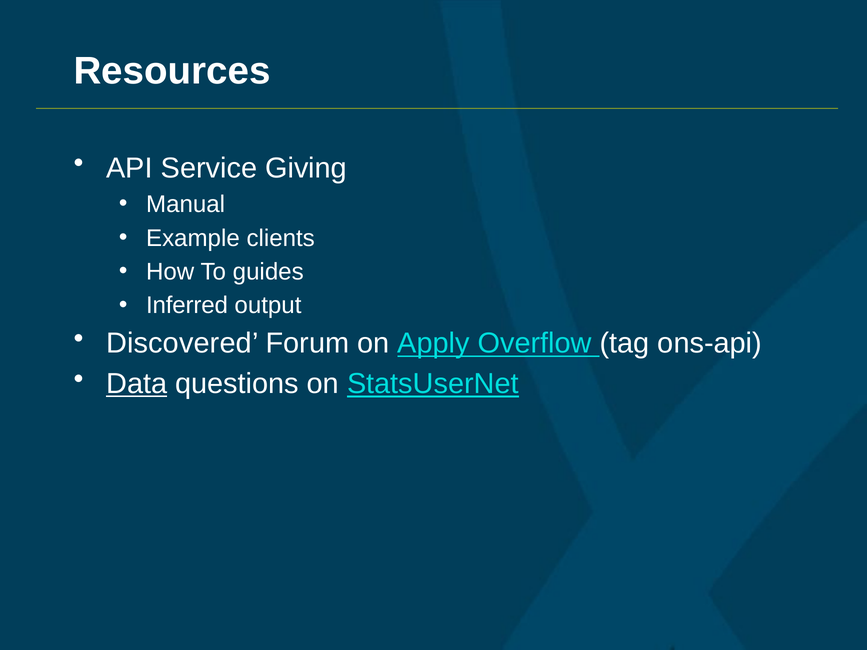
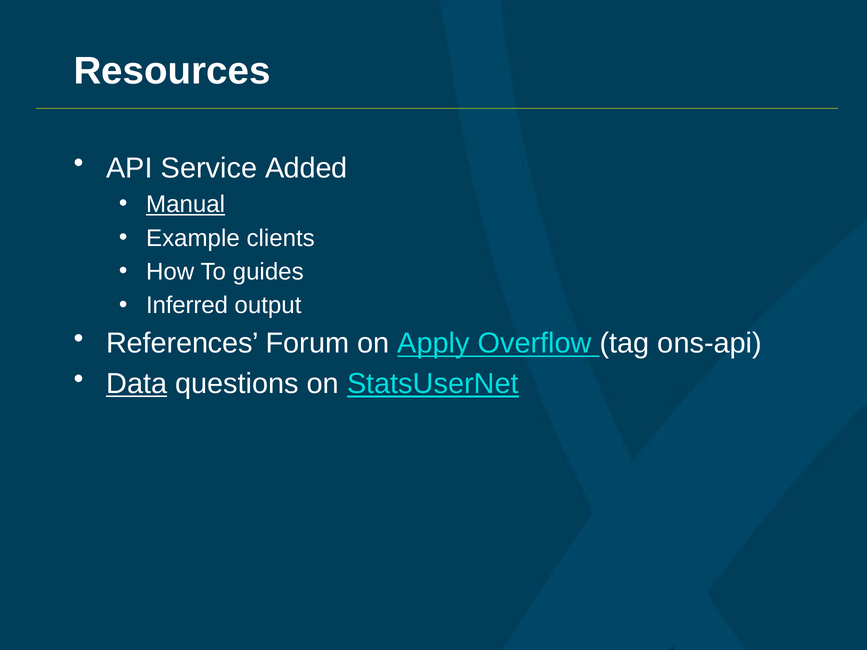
Giving: Giving -> Added (306, 168)
Manual underline: none -> present (186, 204)
Discovered: Discovered -> References (183, 344)
